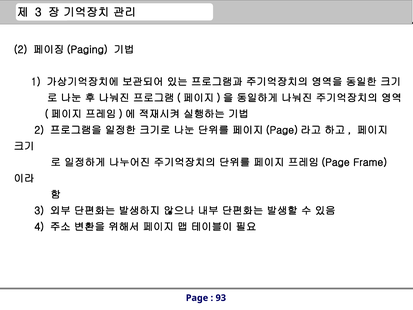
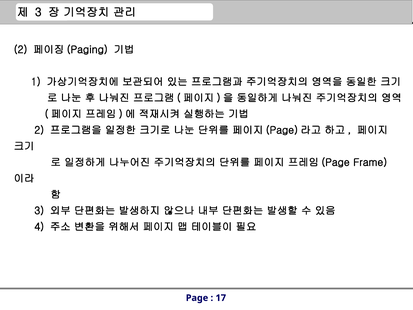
93: 93 -> 17 (221, 298)
